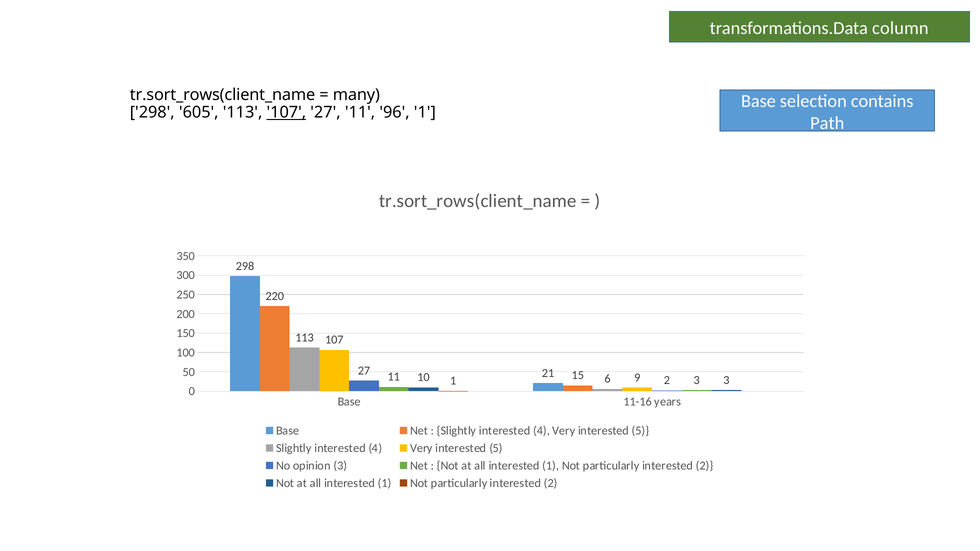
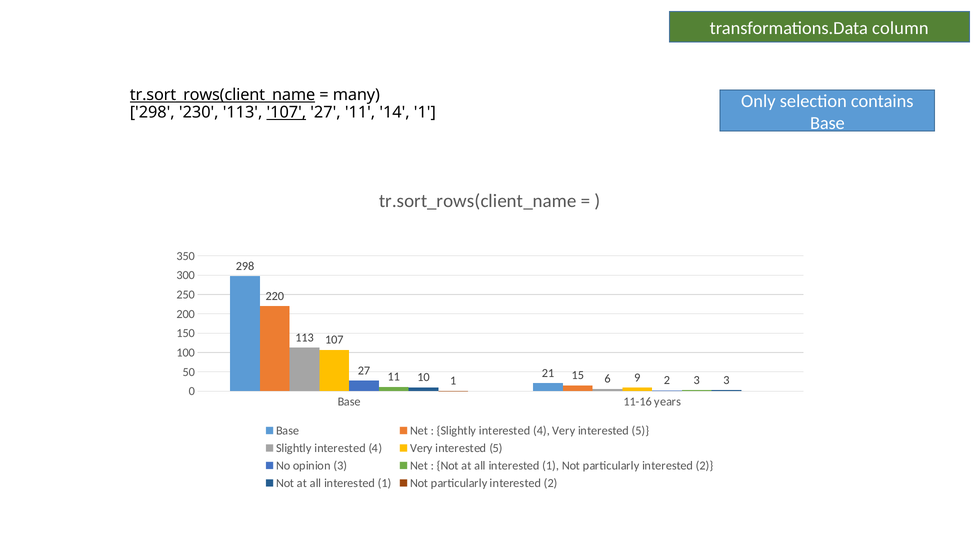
tr.sort_rows(client_name underline: none -> present (223, 95)
Base: Base -> Only (758, 101)
605: 605 -> 230 (199, 112)
96: 96 -> 14 (395, 112)
Path: Path -> Base (827, 123)
